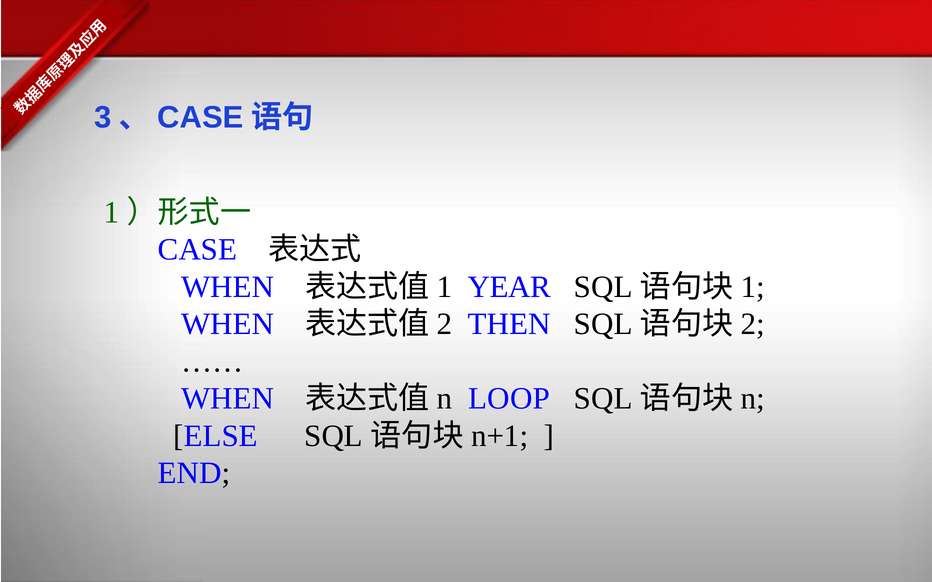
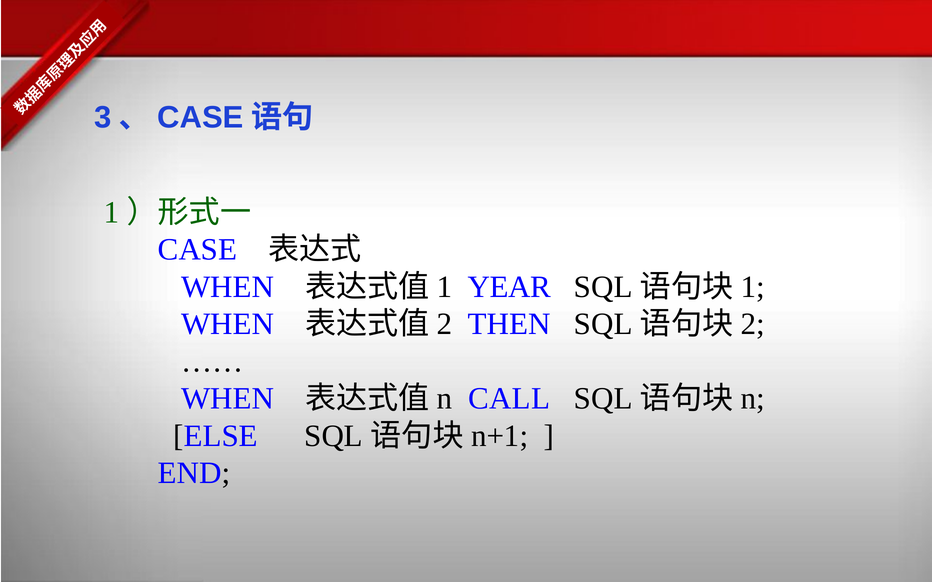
LOOP: LOOP -> CALL (509, 399)
